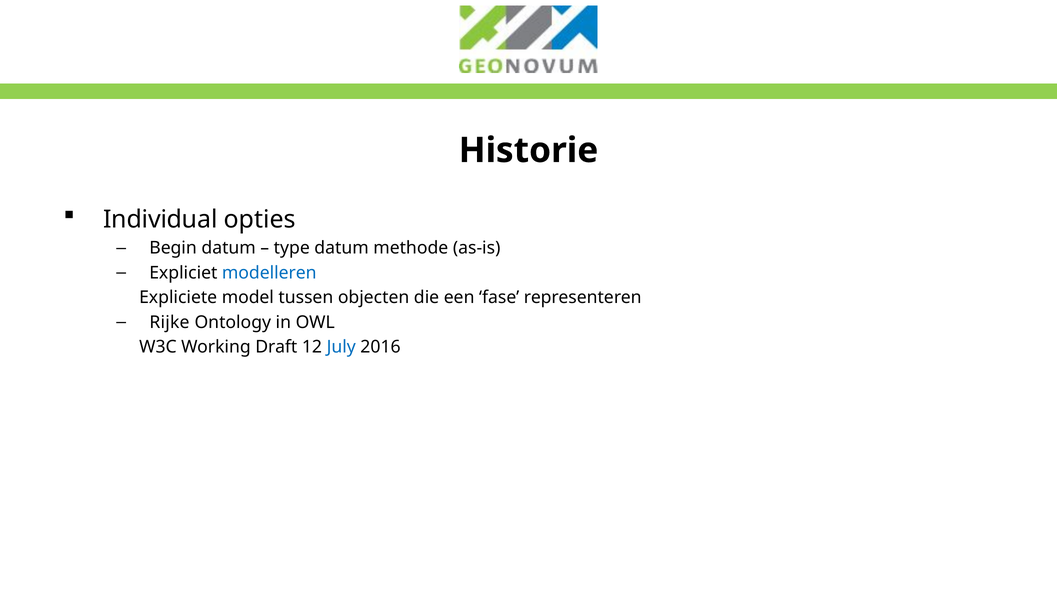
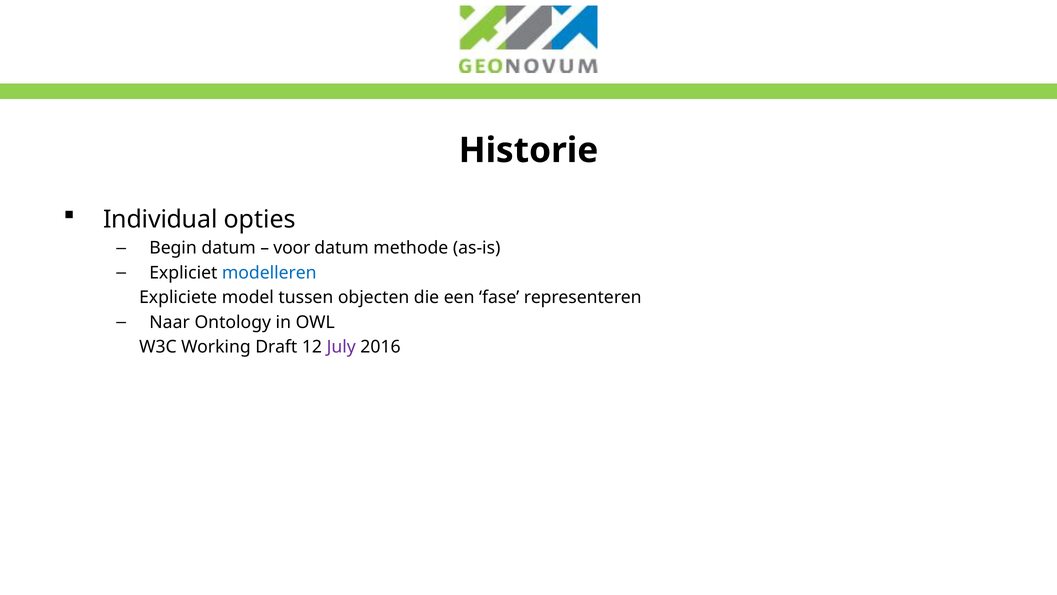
type: type -> voor (292, 248)
Rijke: Rijke -> Naar (170, 322)
July colour: blue -> purple (341, 347)
